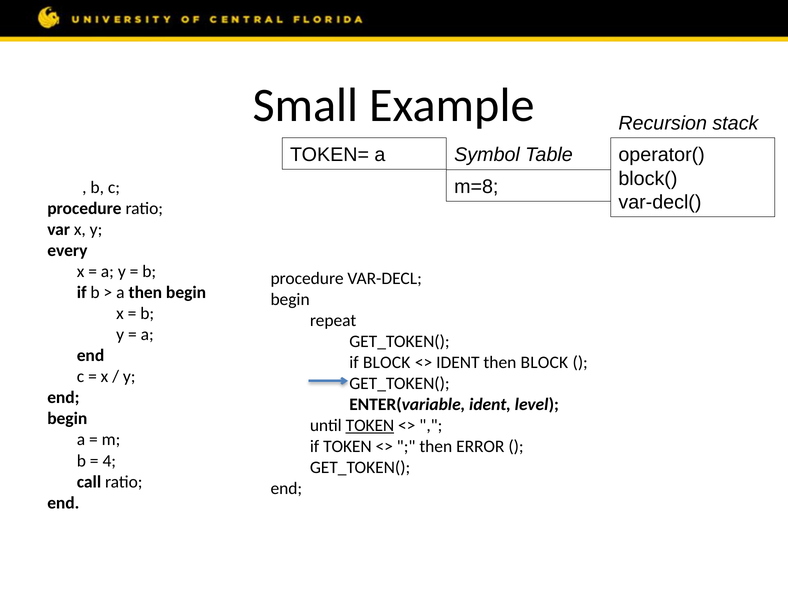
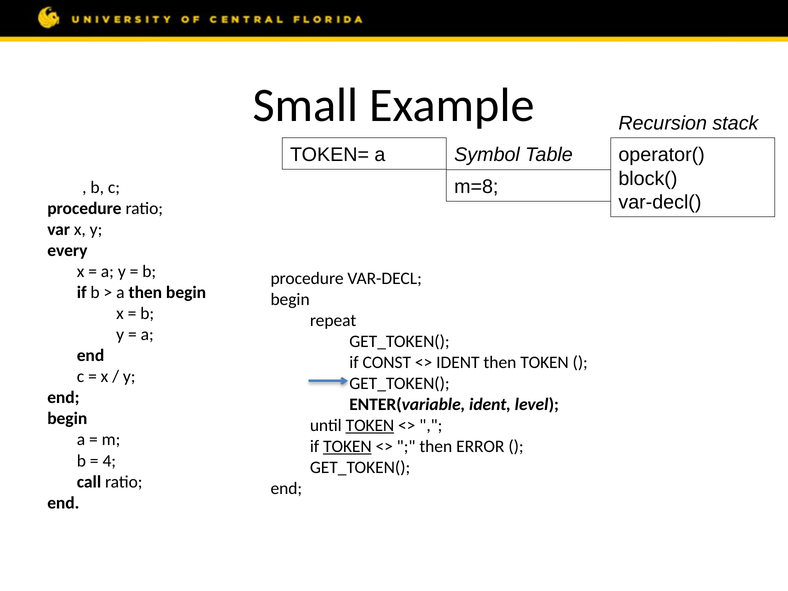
if BLOCK: BLOCK -> CONST (387, 362)
then BLOCK: BLOCK -> TOKEN (545, 362)
TOKEN underline: none -> present (347, 446)
